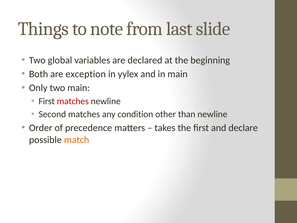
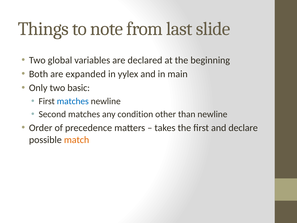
exception: exception -> expanded (86, 74)
two main: main -> basic (79, 88)
matches colour: red -> blue (73, 101)
